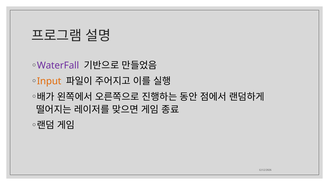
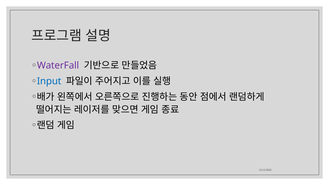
Input colour: orange -> blue (49, 81)
